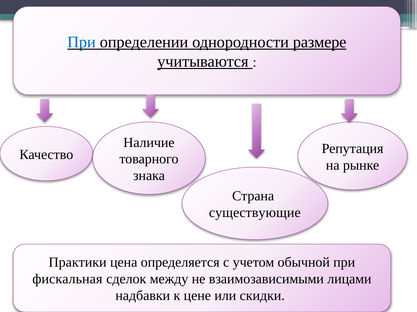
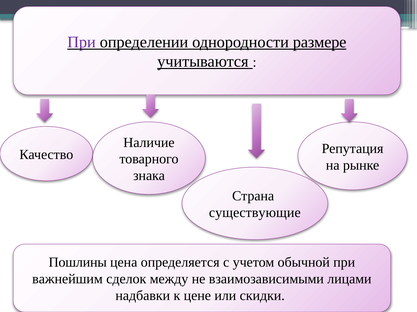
При colour: blue -> purple (82, 42)
Практики: Практики -> Пошлины (78, 263)
фискальная: фискальная -> важнейшим (67, 280)
